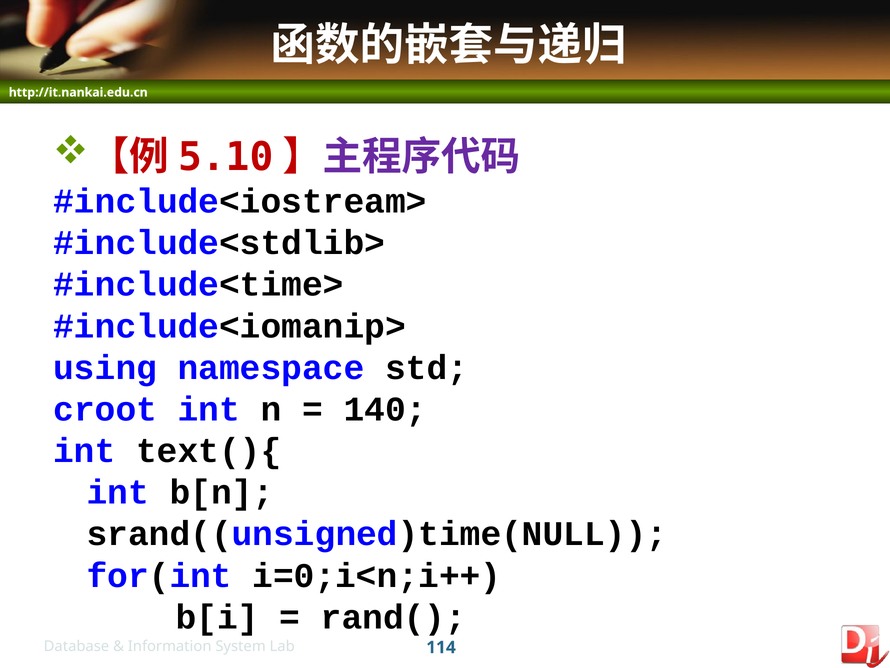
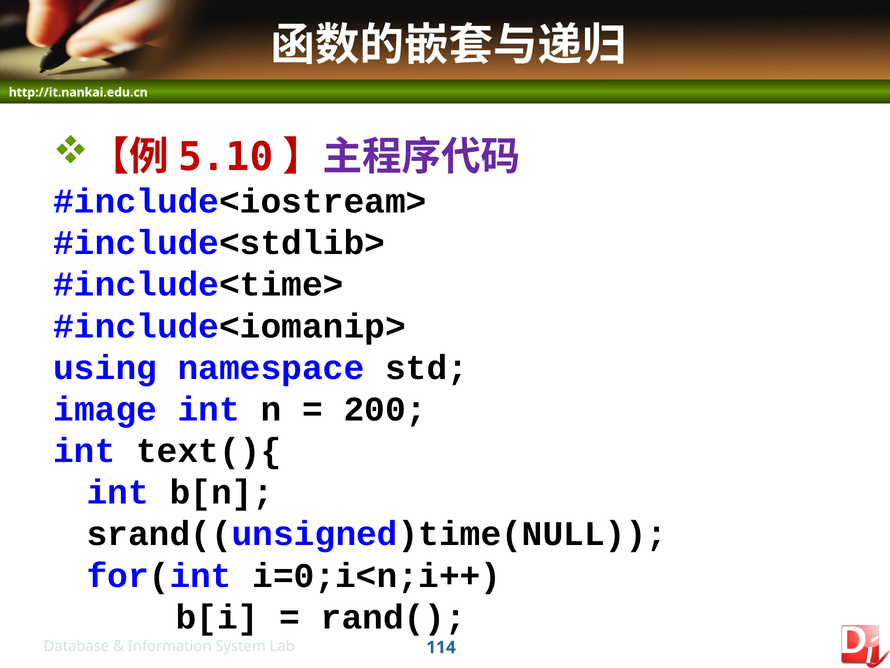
croot: croot -> image (105, 409)
140: 140 -> 200 (385, 409)
